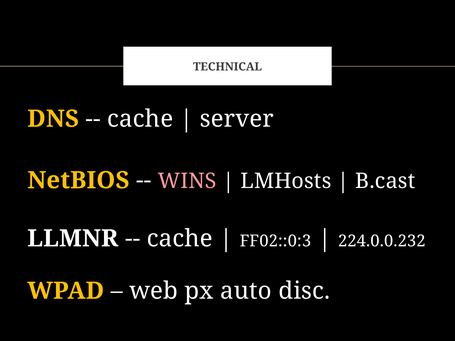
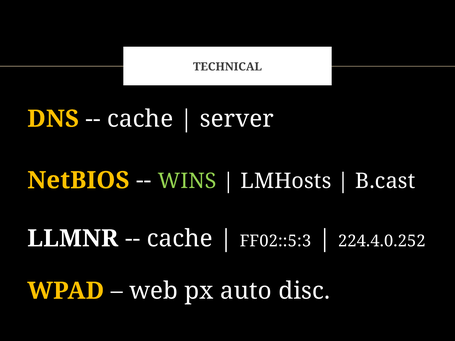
WINS colour: pink -> light green (187, 181)
FF02::0:3: FF02::0:3 -> FF02::5:3 (275, 241)
224.0.0.232: 224.0.0.232 -> 224.4.0.252 (382, 241)
